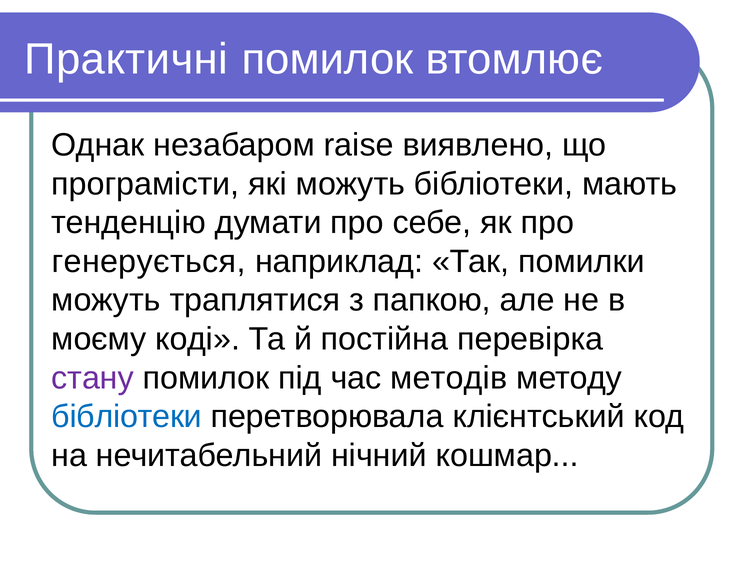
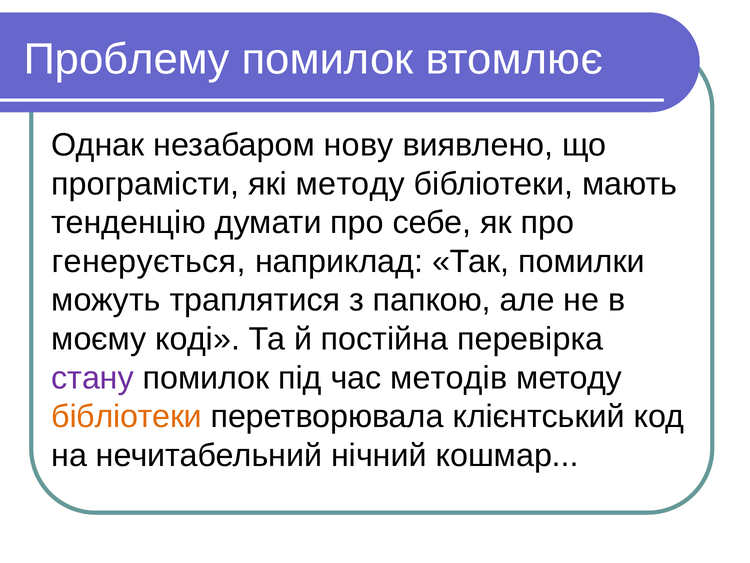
Практичні: Практичні -> Проблему (127, 59)
raise: raise -> нову (359, 145)
які можуть: можуть -> методу (350, 184)
бібліотеки colour: blue -> orange (127, 416)
